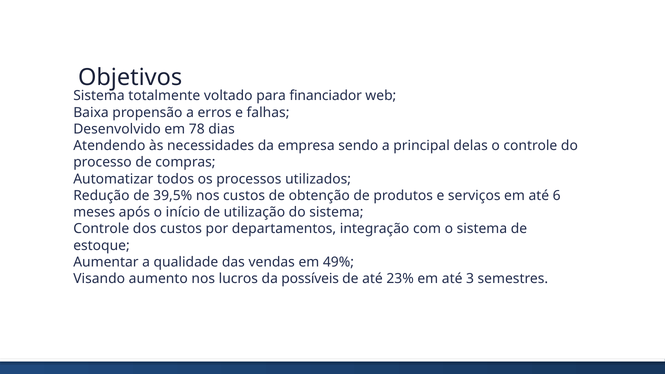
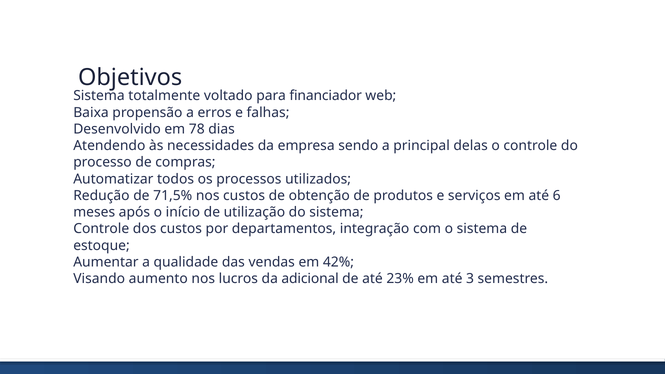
39,5%: 39,5% -> 71,5% (173, 196)
49%: 49% -> 42% (338, 262)
possíveis: possíveis -> adicional (310, 279)
